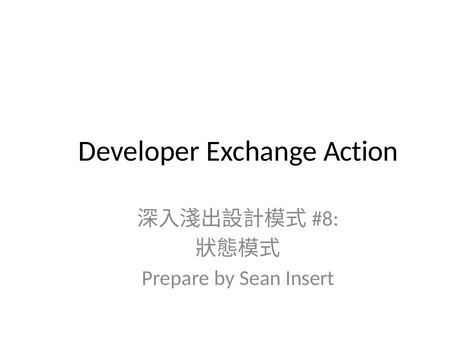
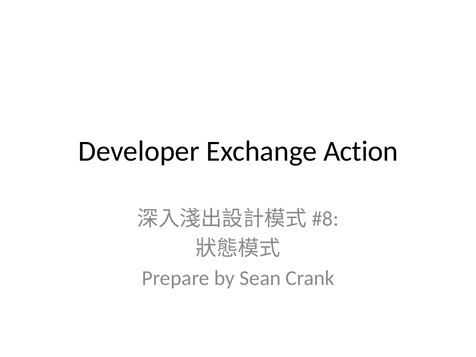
Insert: Insert -> Crank (310, 278)
